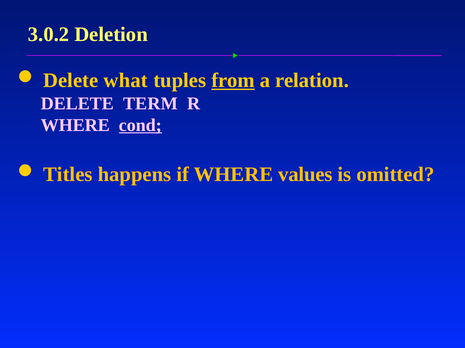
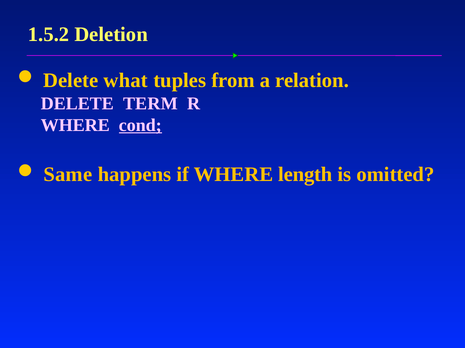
3.0.2: 3.0.2 -> 1.5.2 (49, 34)
from underline: present -> none (233, 81)
Titles: Titles -> Same (68, 175)
values: values -> length (305, 175)
